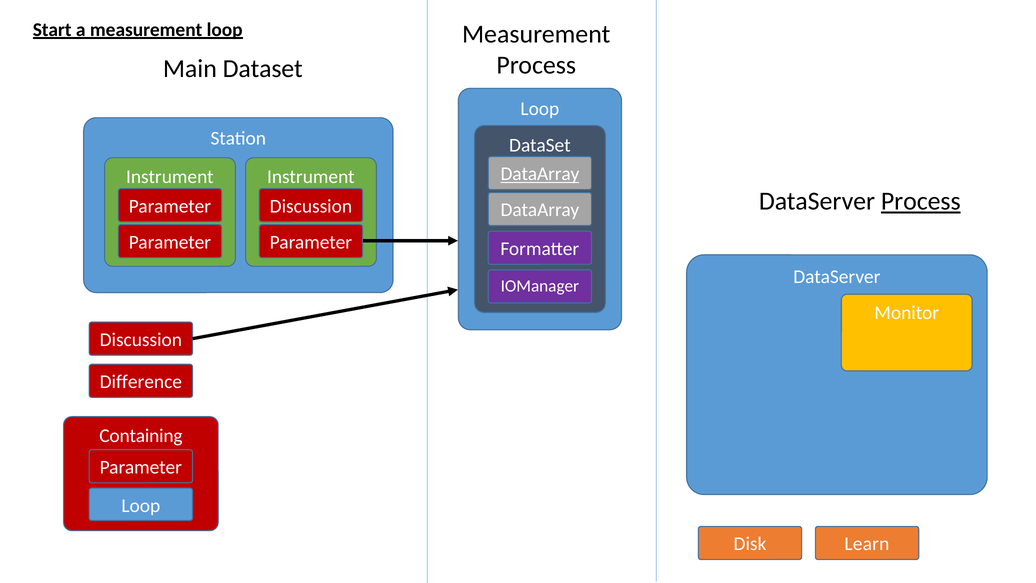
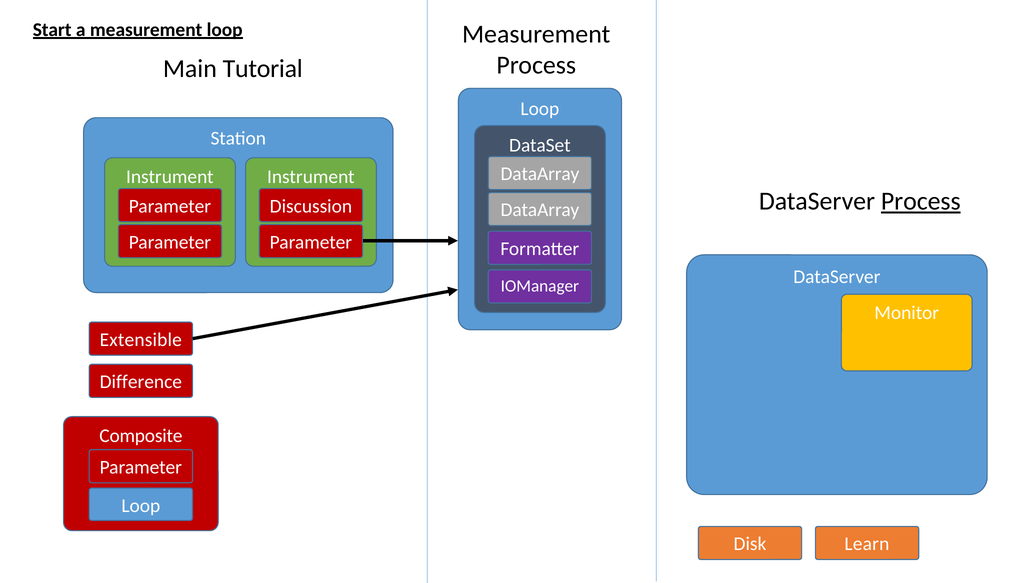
Main Dataset: Dataset -> Tutorial (263, 69)
DataArray underline: present -> none (540, 174)
Discussion: Discussion -> Extensible (141, 340)
Containing: Containing -> Composite (141, 436)
